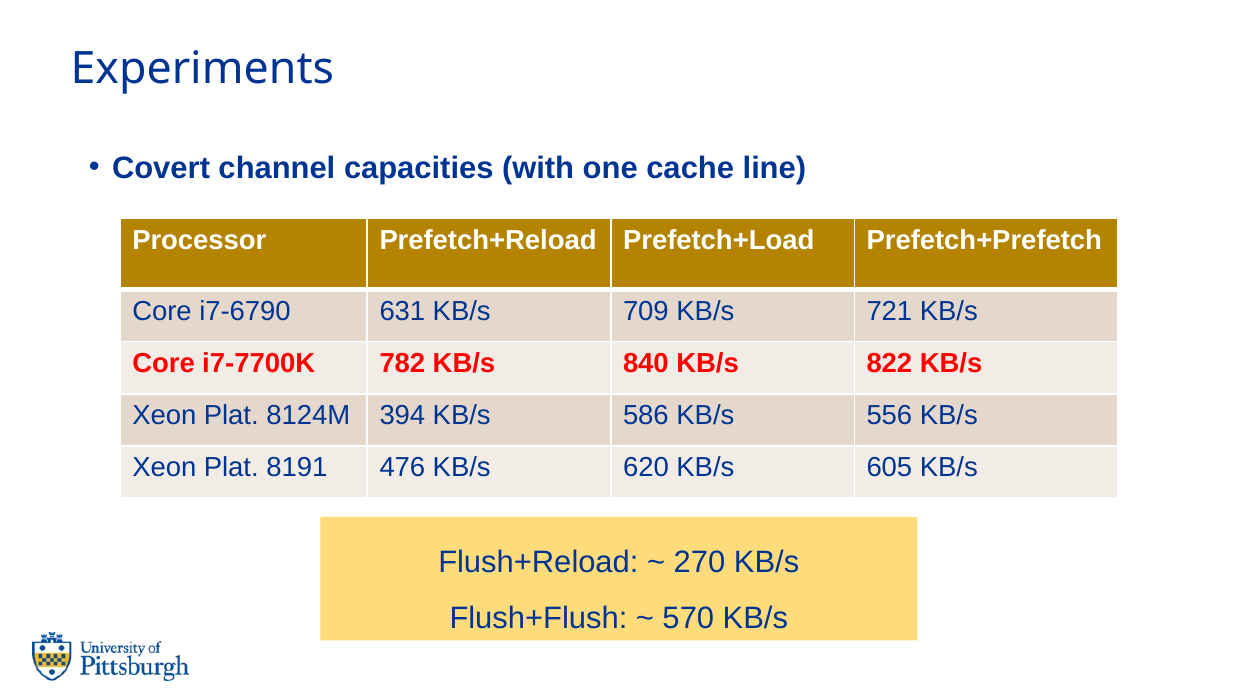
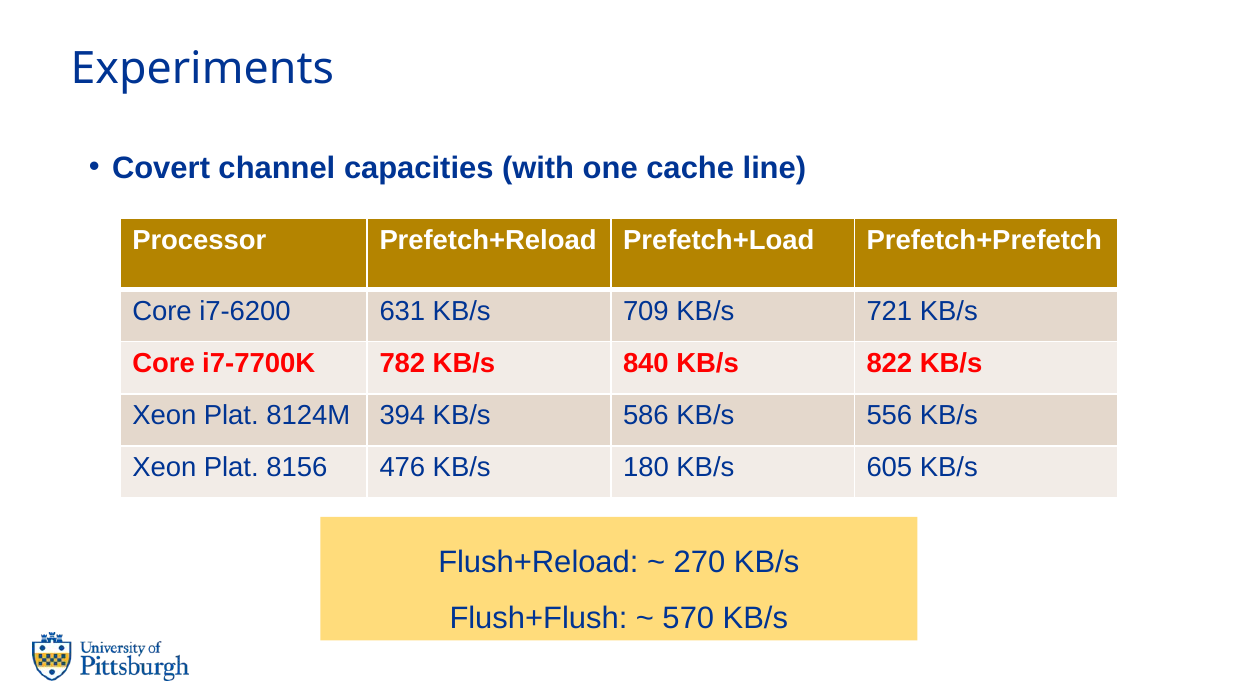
i7-6790: i7-6790 -> i7-6200 (245, 311)
8191: 8191 -> 8156 (297, 468)
620: 620 -> 180 (646, 468)
